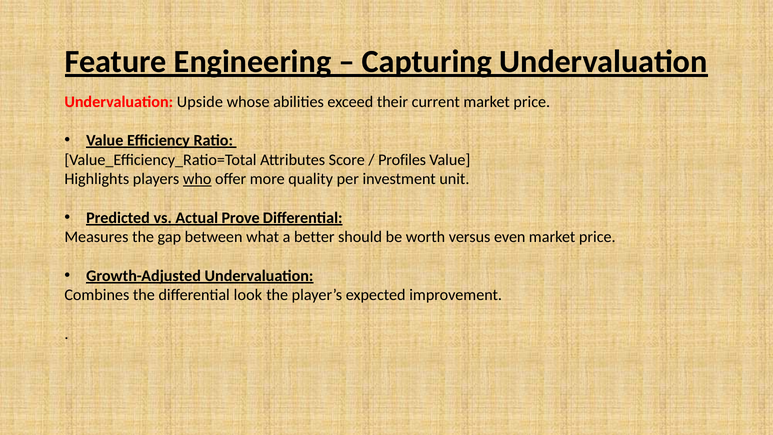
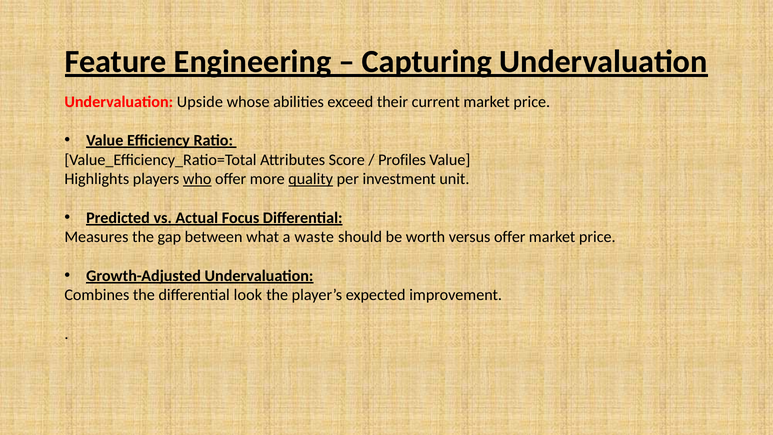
quality underline: none -> present (311, 179)
Prove: Prove -> Focus (241, 218)
better: better -> waste (314, 237)
versus even: even -> offer (510, 237)
